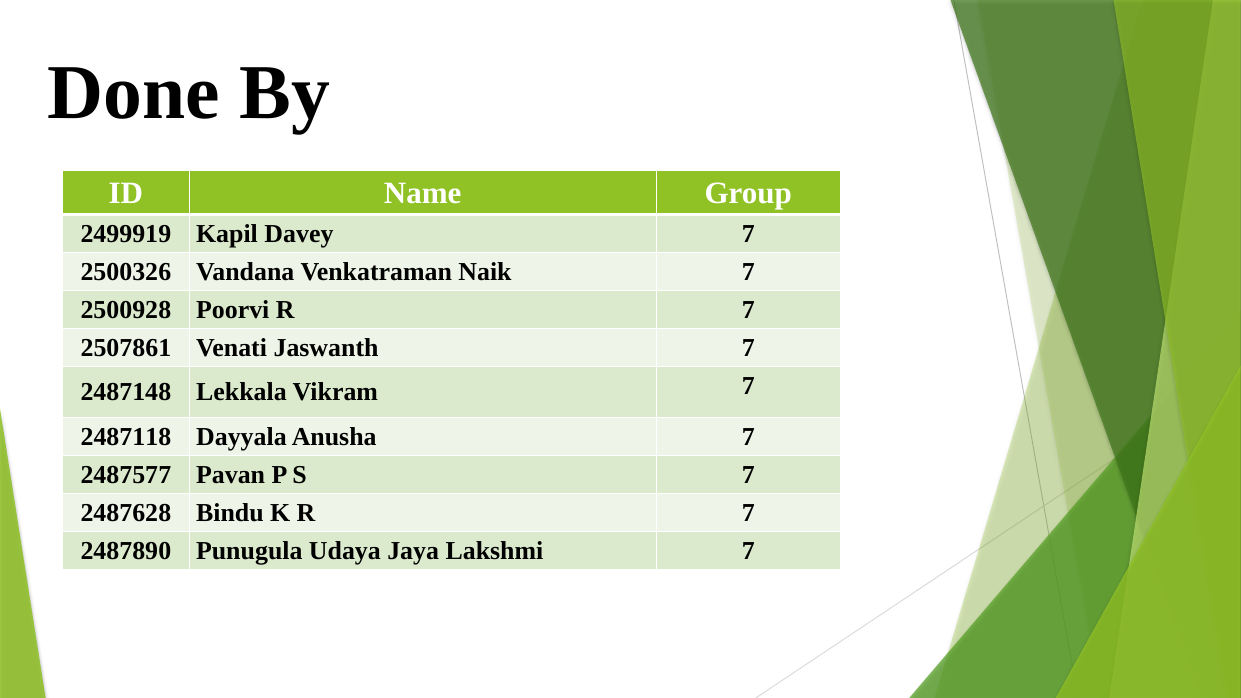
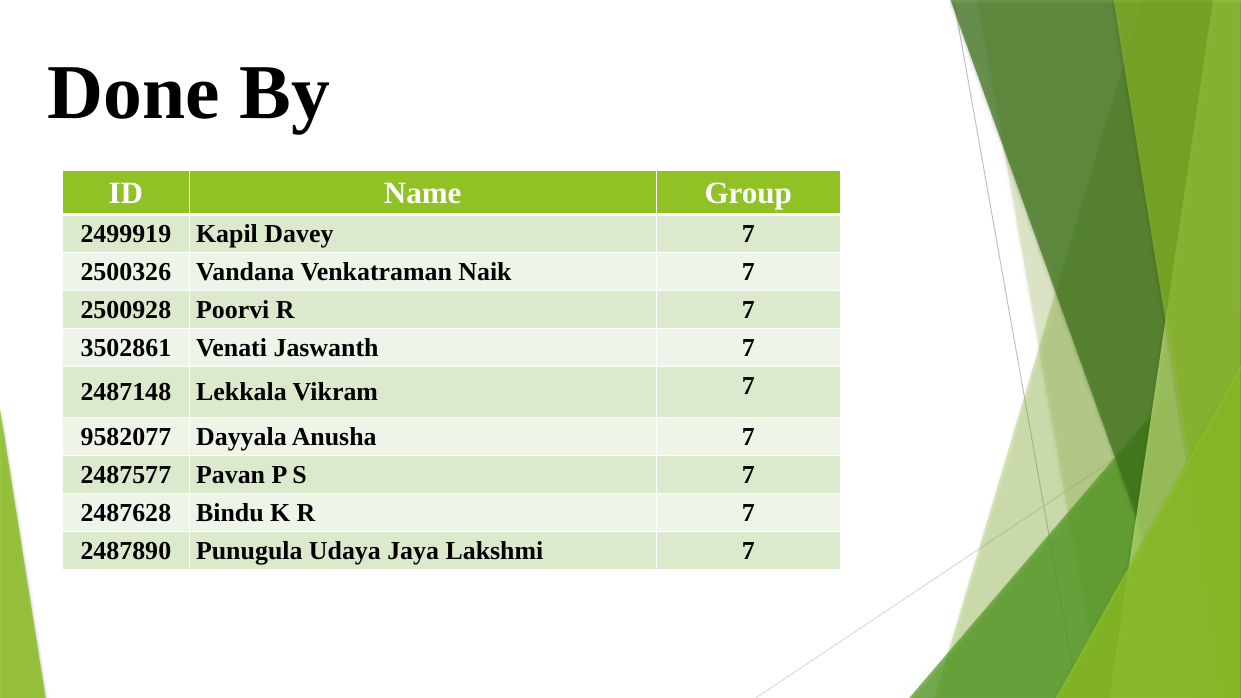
2507861: 2507861 -> 3502861 (126, 348)
2487118: 2487118 -> 9582077 (126, 437)
